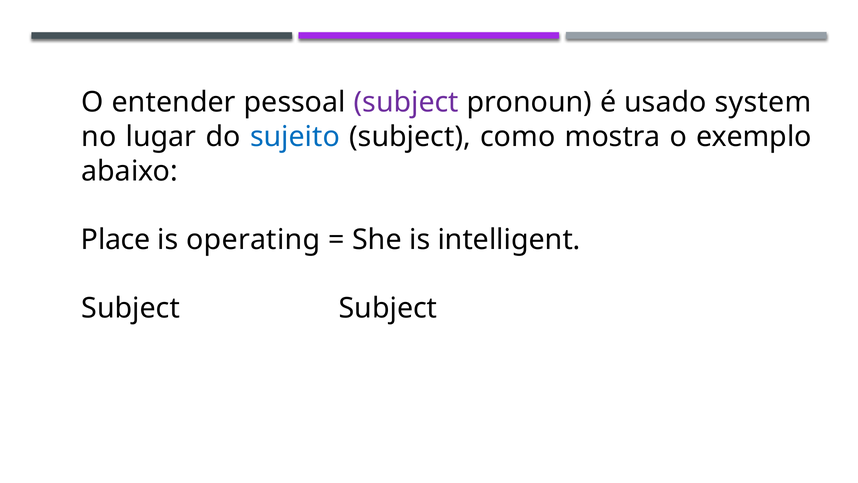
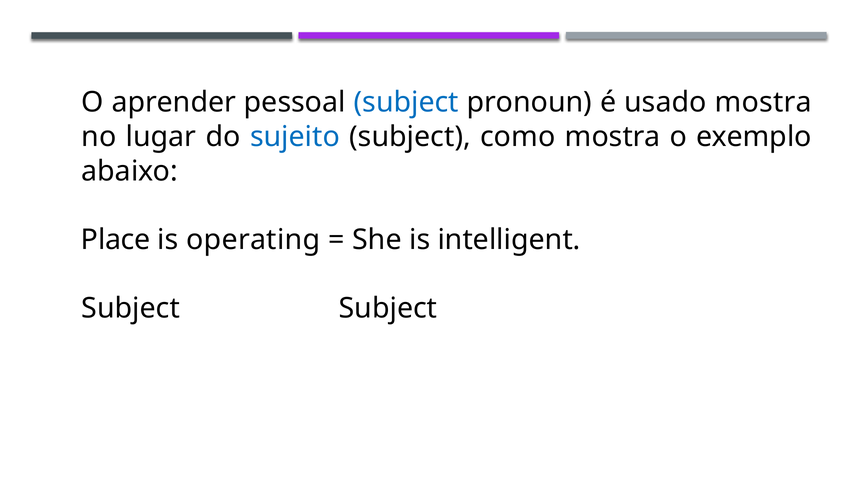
entender: entender -> aprender (174, 102)
subject colour: purple -> blue (406, 102)
usado system: system -> mostra (763, 102)
